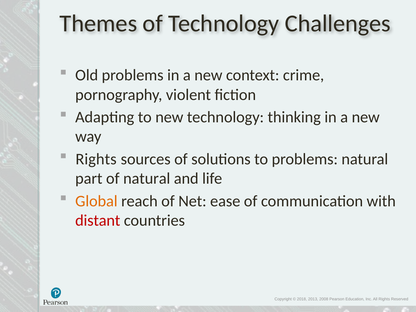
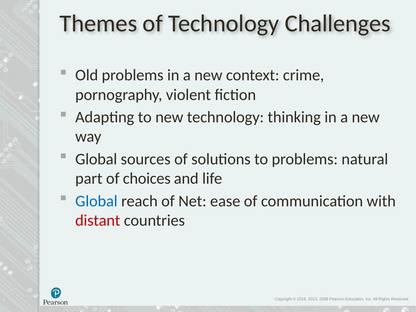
Rights: Rights -> Global (96, 159)
of natural: natural -> choices (147, 179)
Global colour: orange -> blue (96, 201)
